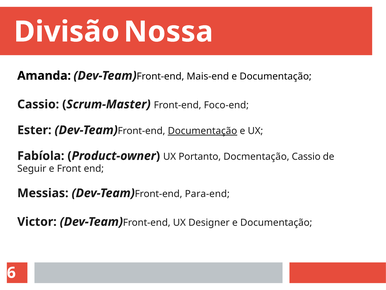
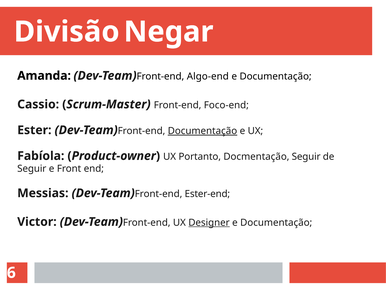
Nossa: Nossa -> Negar (169, 32)
Mais-end: Mais-end -> Algo-end (208, 76)
Docmentação Cassio: Cassio -> Seguir (306, 156)
Para-end: Para-end -> Ester-end (207, 194)
Designer underline: none -> present (209, 222)
